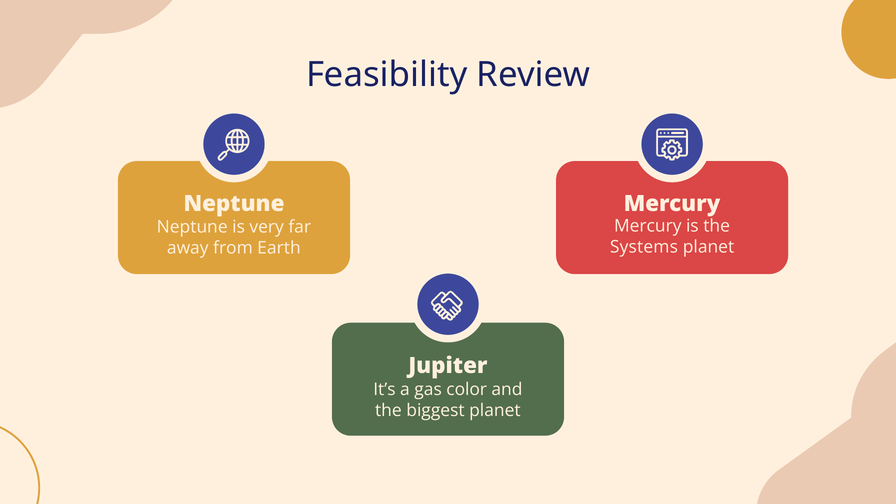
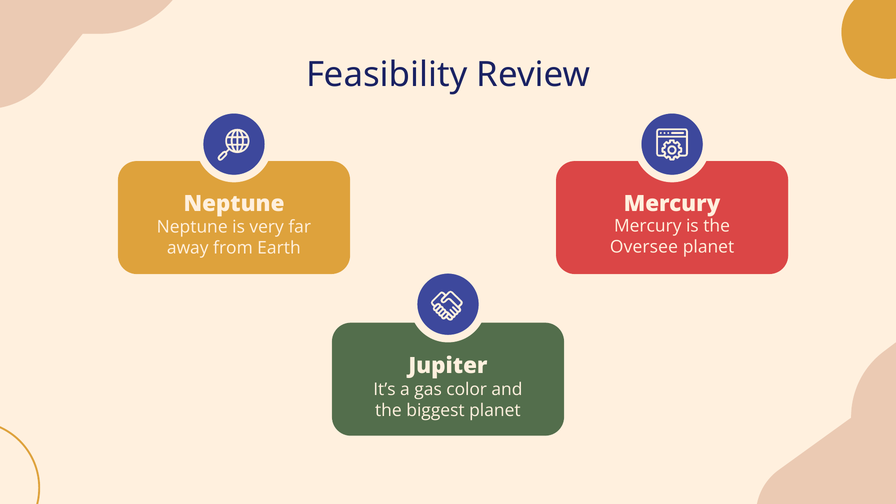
Systems: Systems -> Oversee (644, 247)
